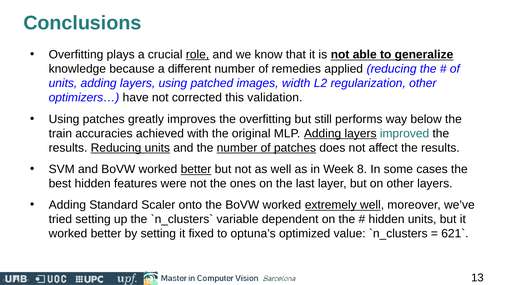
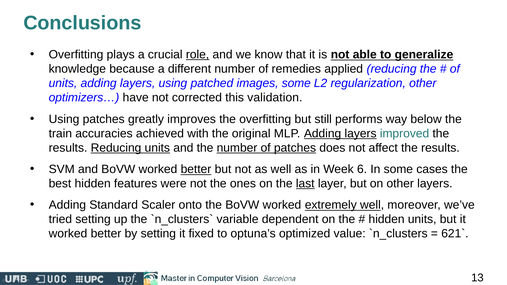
images width: width -> some (296, 83)
8: 8 -> 6 (362, 169)
last underline: none -> present (305, 184)
